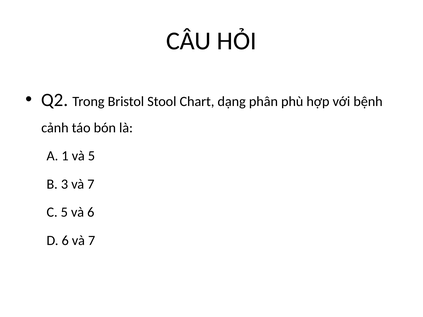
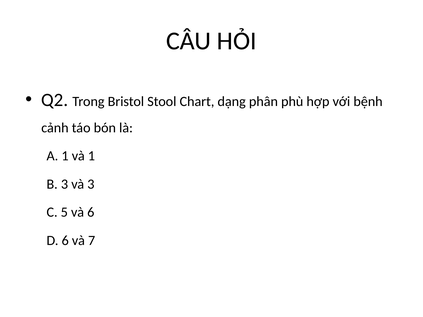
và 5: 5 -> 1 (91, 156)
3 và 7: 7 -> 3 (91, 184)
